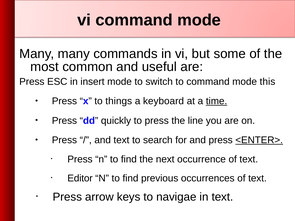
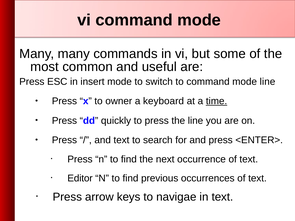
mode this: this -> line (267, 82)
things: things -> owner (119, 101)
<ENTER> underline: present -> none (259, 140)
